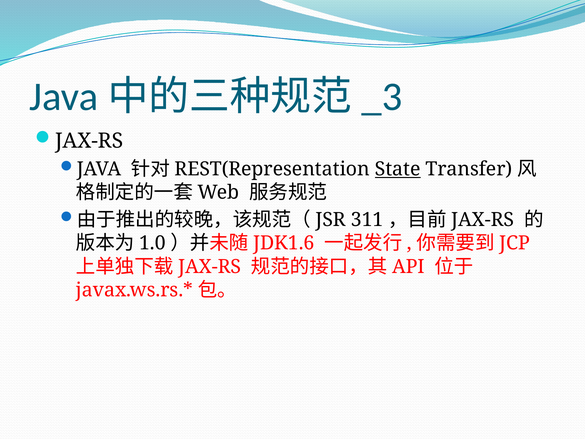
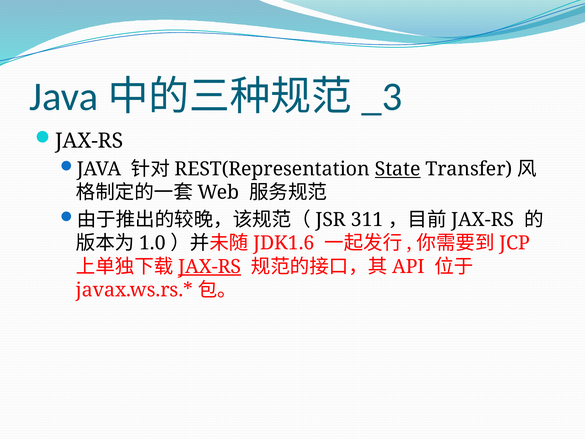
JAX-RS underline: none -> present (210, 266)
